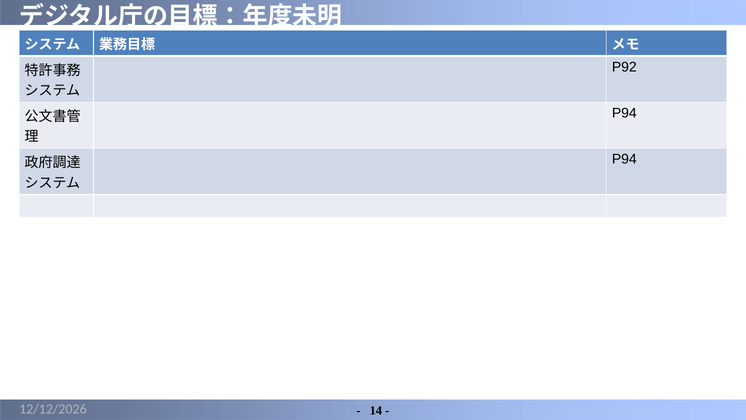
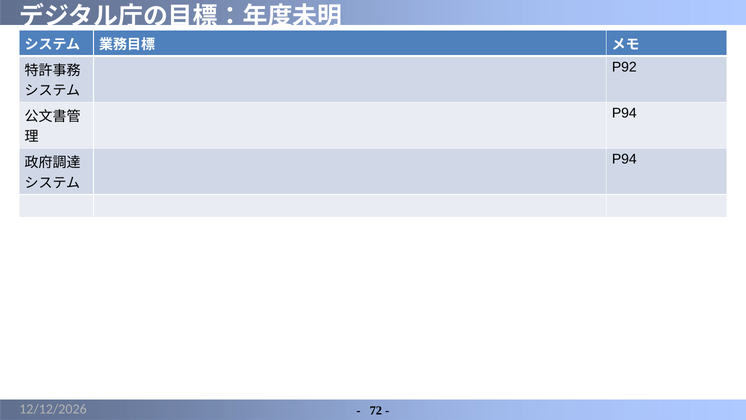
14: 14 -> 72 (376, 410)
